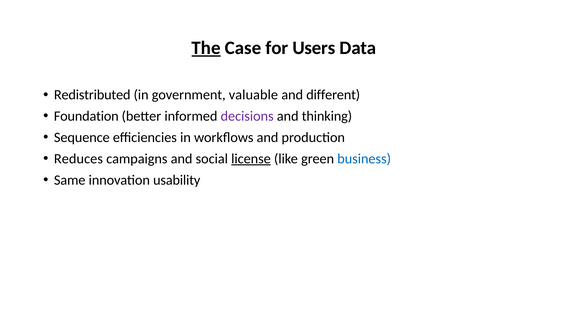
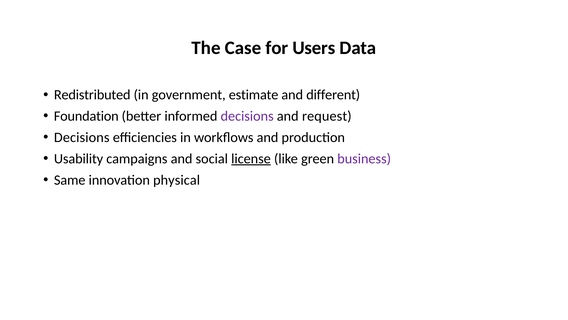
The underline: present -> none (206, 48)
valuable: valuable -> estimate (254, 95)
thinking: thinking -> request (327, 116)
Sequence: Sequence -> Decisions (82, 137)
Reduces: Reduces -> Usability (79, 159)
business colour: blue -> purple (364, 159)
usability: usability -> physical (177, 180)
